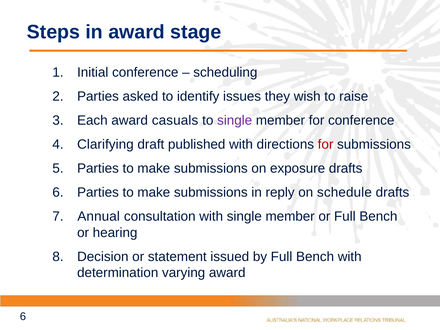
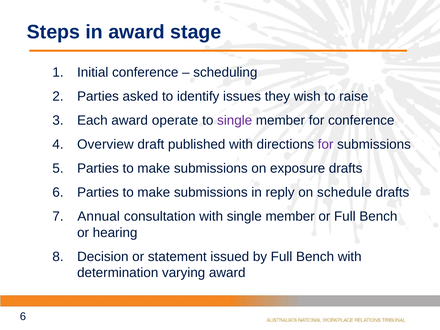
casuals: casuals -> operate (175, 120)
Clarifying: Clarifying -> Overview (105, 144)
for colour: red -> purple (326, 144)
